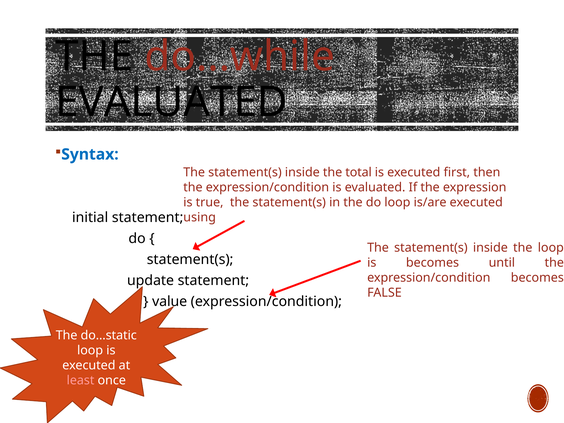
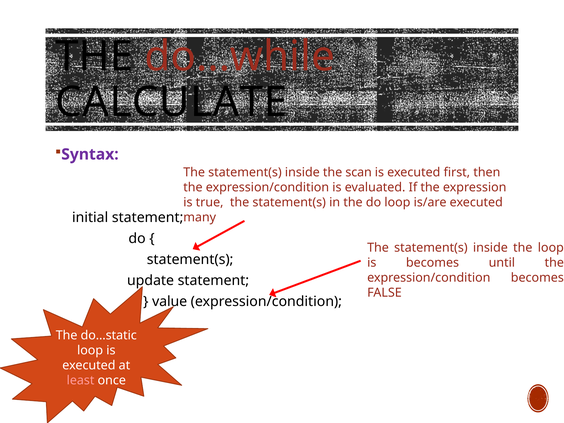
EVALUATED: EVALUATED -> CALCULATE (171, 102)
Syntax colour: blue -> purple (90, 154)
total: total -> scan (359, 172)
using: using -> many (200, 217)
